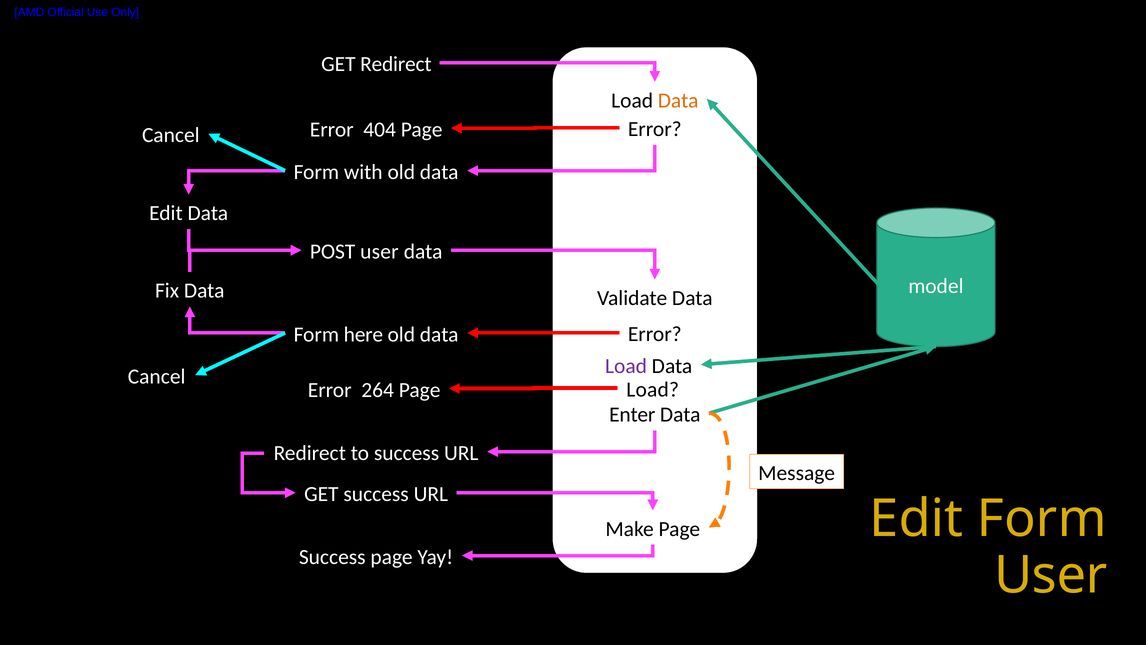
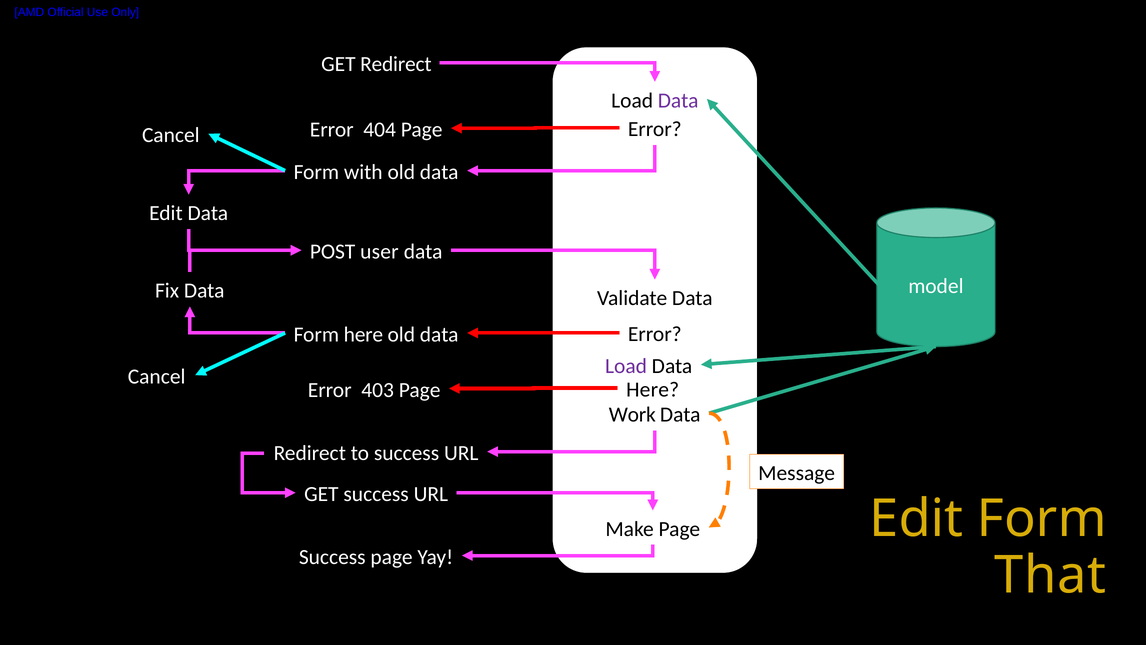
Data colour: orange -> purple (678, 100)
264: 264 -> 403 (378, 390)
Page Load: Load -> Here (653, 389)
Enter: Enter -> Work (632, 414)
User: User -> That (1050, 575)
